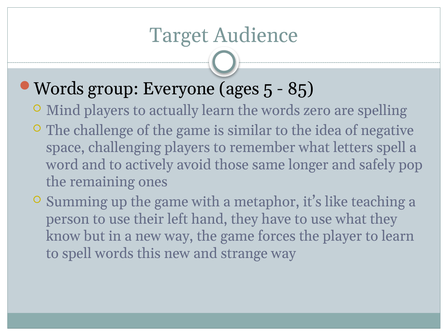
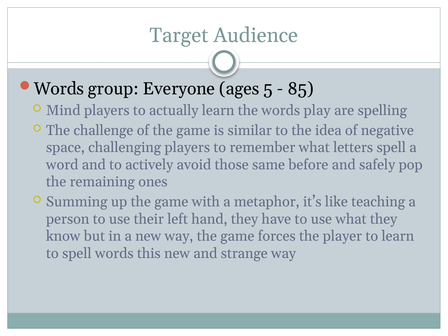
zero: zero -> play (317, 110)
longer: longer -> before (308, 165)
